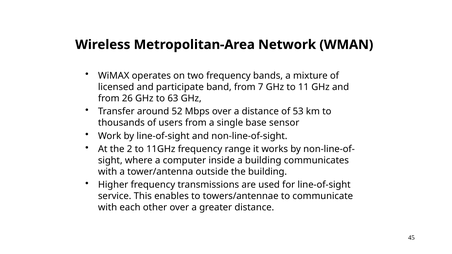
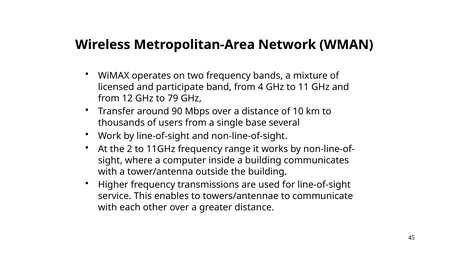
7: 7 -> 4 (261, 87)
26: 26 -> 12 (127, 98)
63: 63 -> 79 (173, 98)
52: 52 -> 90 (177, 112)
53: 53 -> 10 (298, 112)
sensor: sensor -> several (284, 123)
